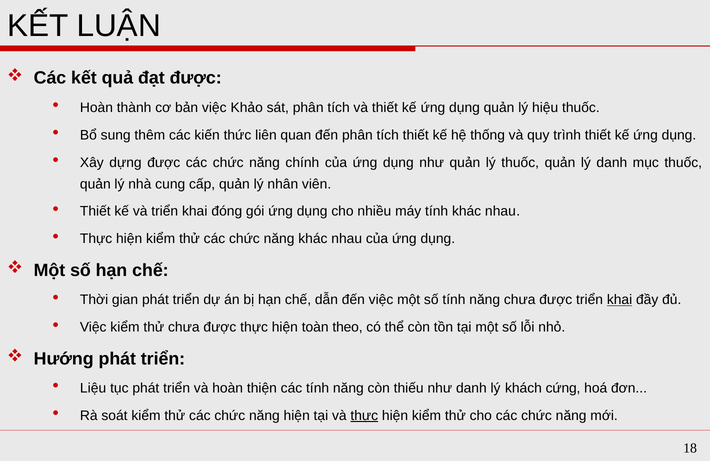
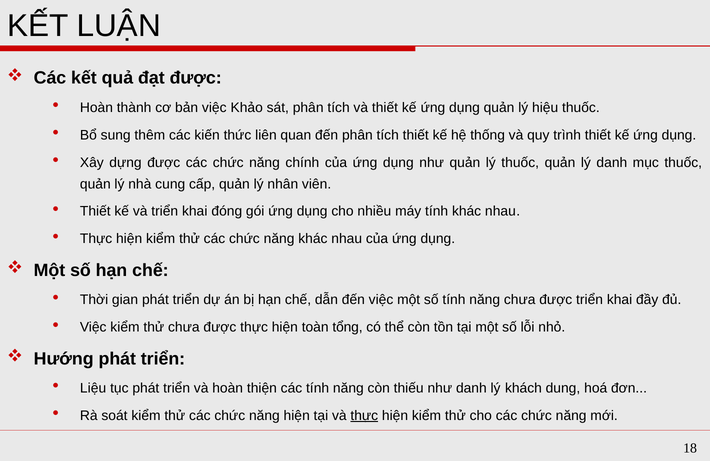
khai underline: present -> none (620, 300)
theo: theo -> tổng (348, 328)
cứng: cứng -> dung (563, 389)
